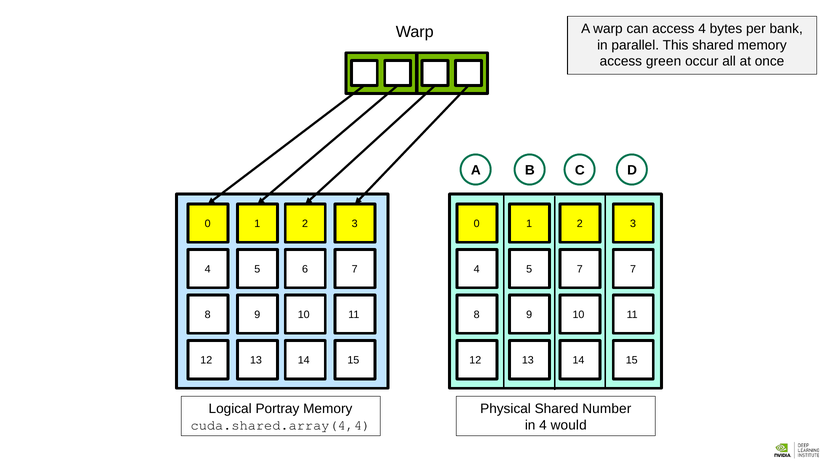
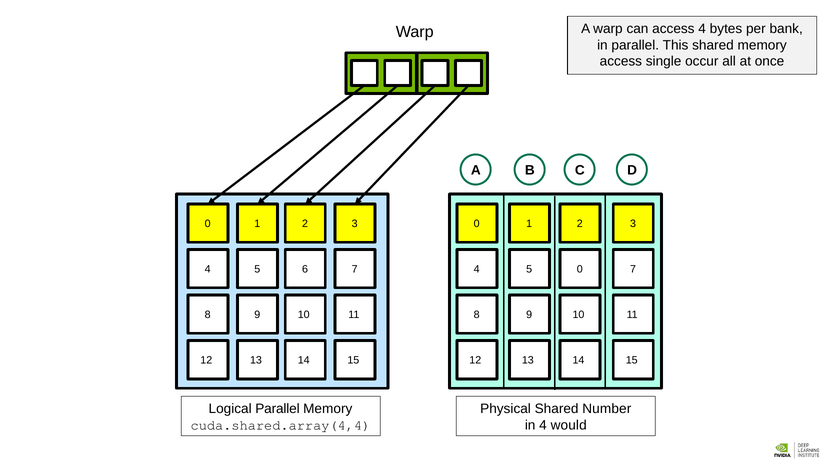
green: green -> single (664, 61)
5 7: 7 -> 0 (580, 269)
Logical Portray: Portray -> Parallel (278, 409)
